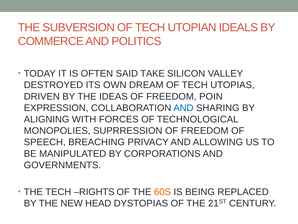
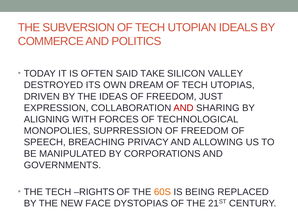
POIN: POIN -> JUST (211, 96)
AND colour: blue -> red (183, 108)
HEAD: HEAD -> FACE (98, 203)
